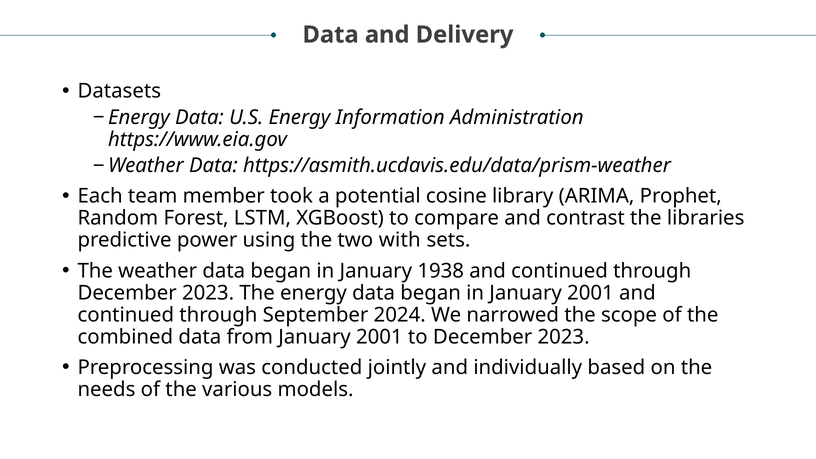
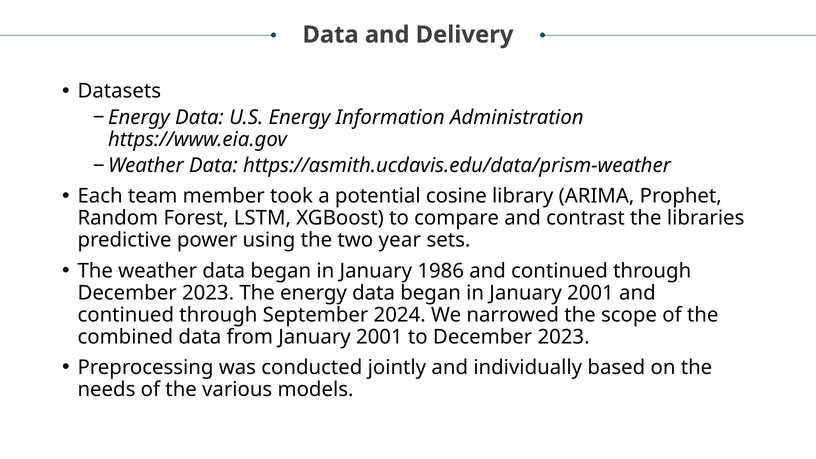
with: with -> year (400, 240)
1938: 1938 -> 1986 (441, 271)
